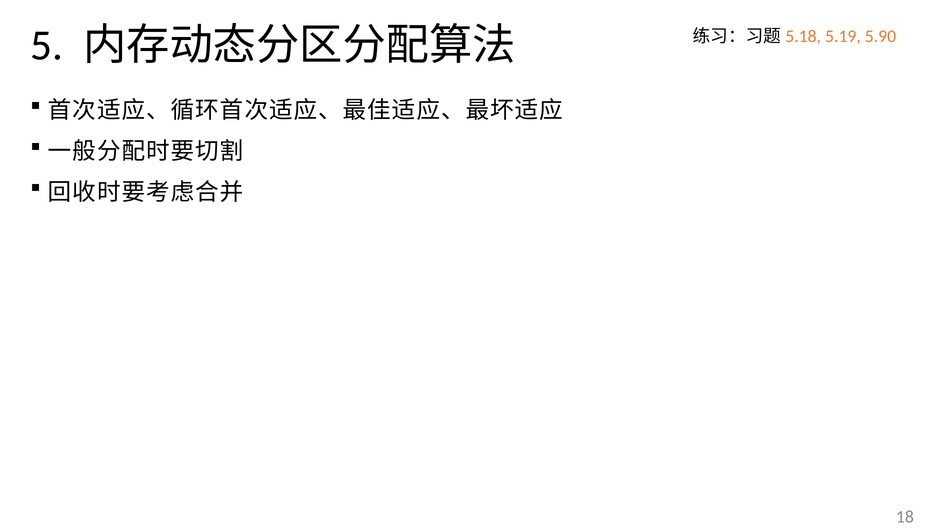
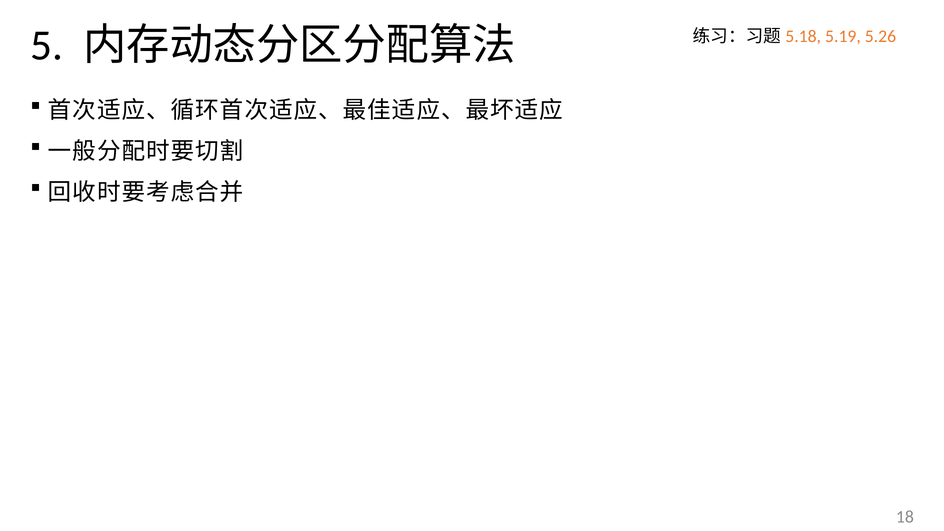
5.90: 5.90 -> 5.26 (880, 36)
